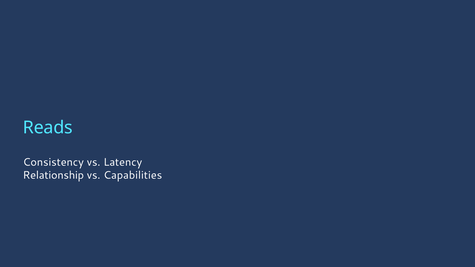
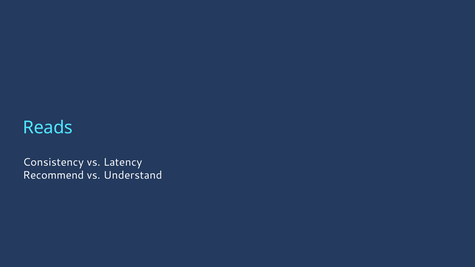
Relationship: Relationship -> Recommend (53, 175)
Capabilities: Capabilities -> Understand (133, 175)
